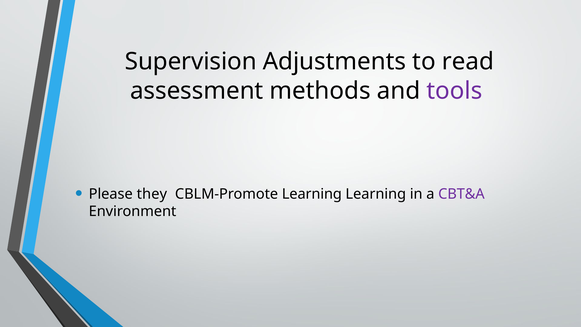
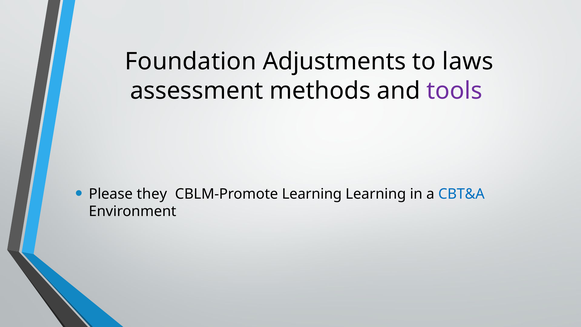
Supervision: Supervision -> Foundation (191, 62)
read: read -> laws (468, 62)
CBT&A colour: purple -> blue (461, 194)
